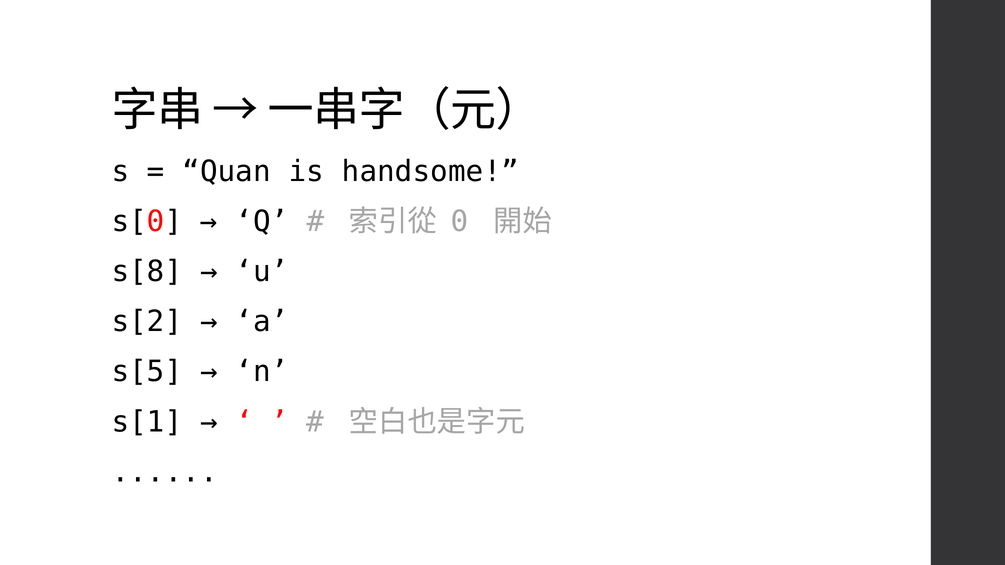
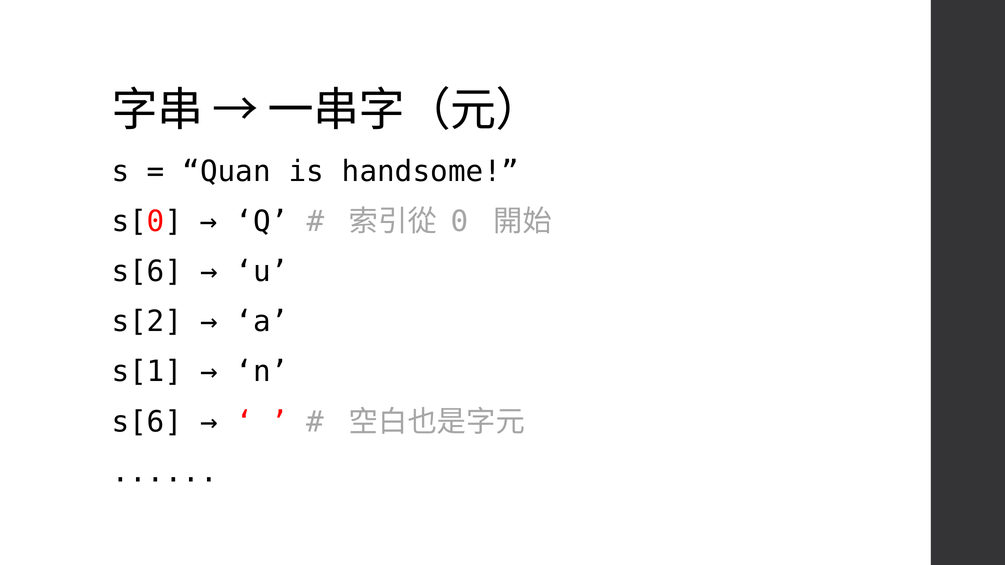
s[8: s[8 -> s[6 (147, 272)
s[5: s[5 -> s[1 (147, 372)
s[1: s[1 -> s[6 (147, 422)
